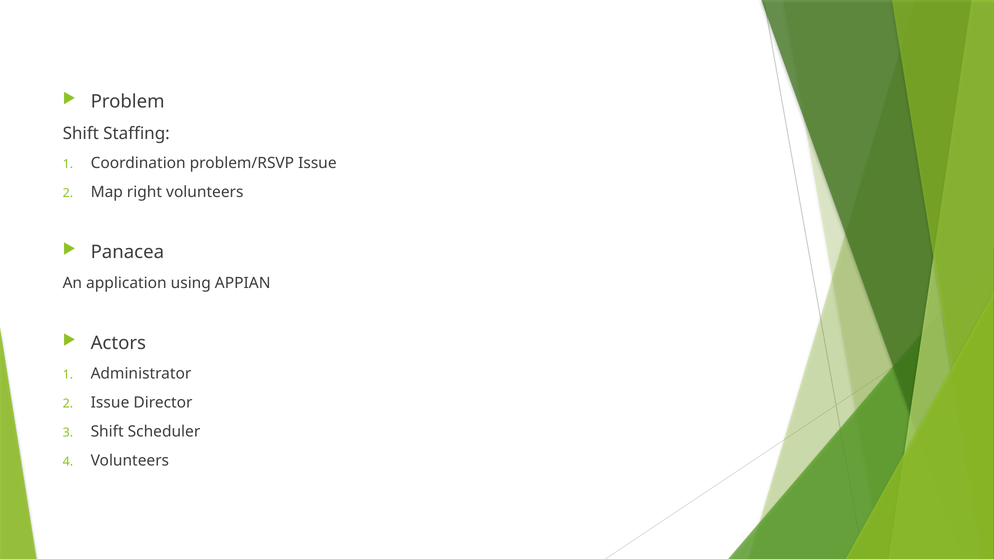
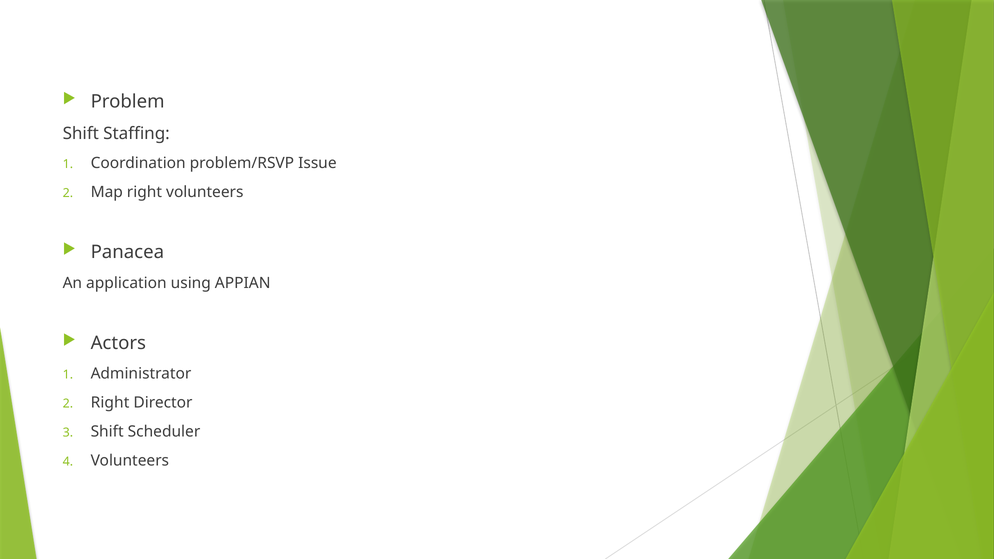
Issue: Issue -> Right (110, 403)
